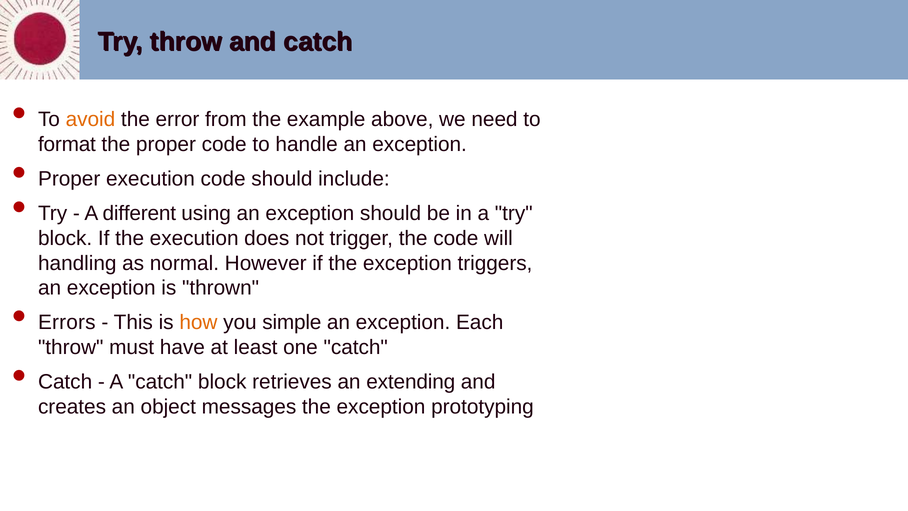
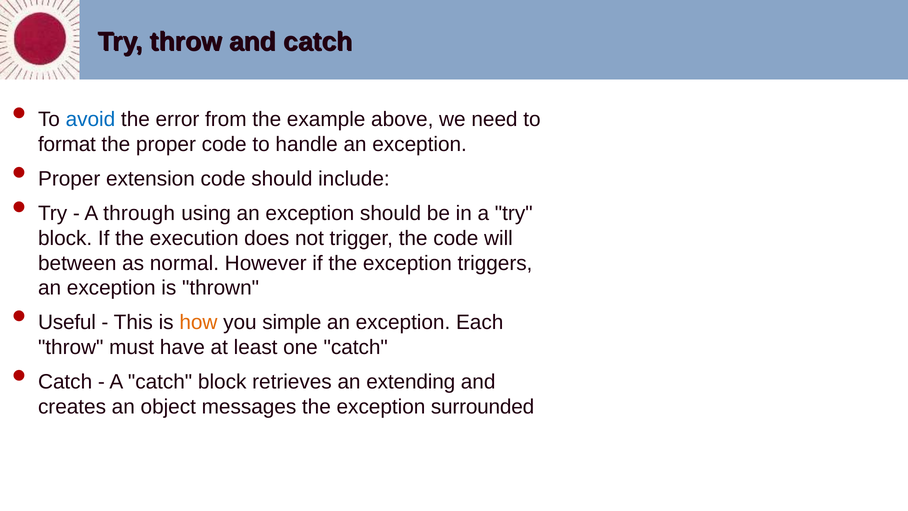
avoid colour: orange -> blue (90, 119)
Proper execution: execution -> extension (150, 179)
different: different -> through (139, 213)
handling: handling -> between (77, 263)
Errors: Errors -> Useful (67, 322)
prototyping: prototyping -> surrounded (483, 407)
